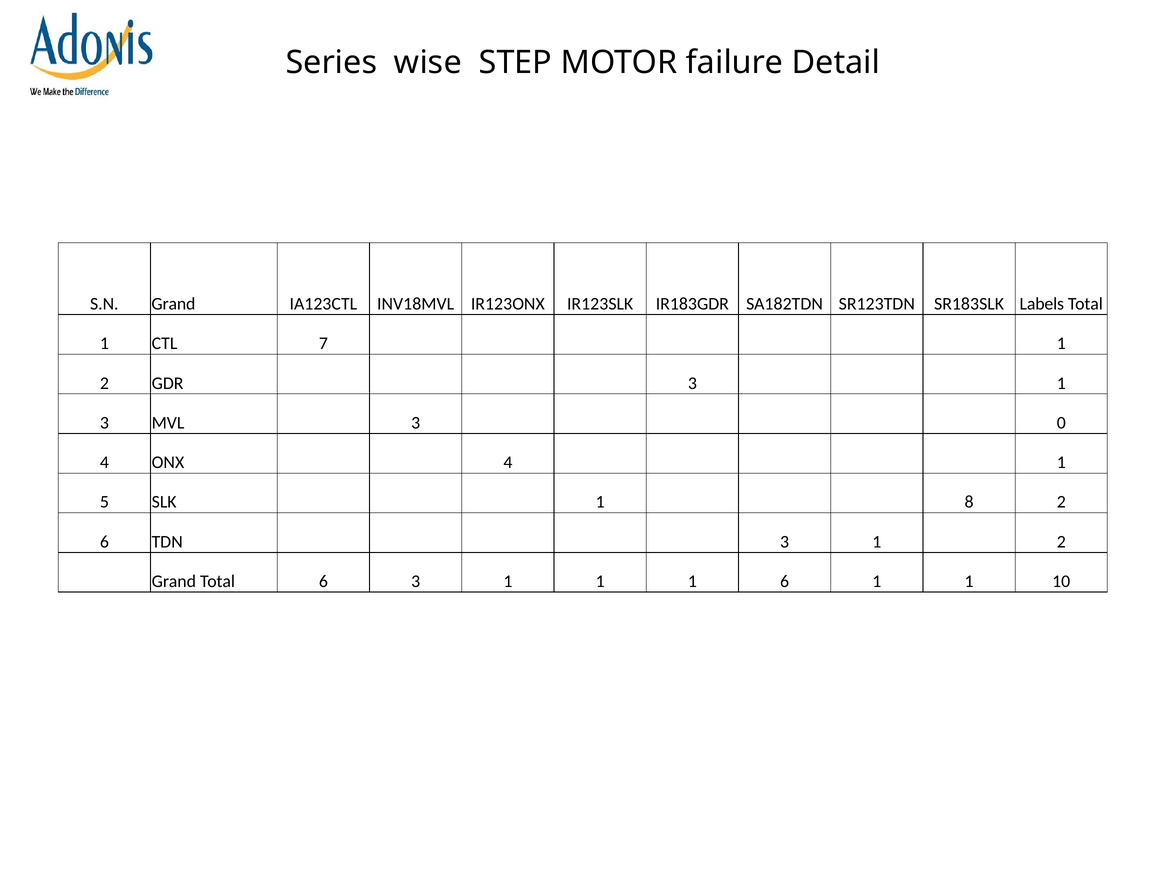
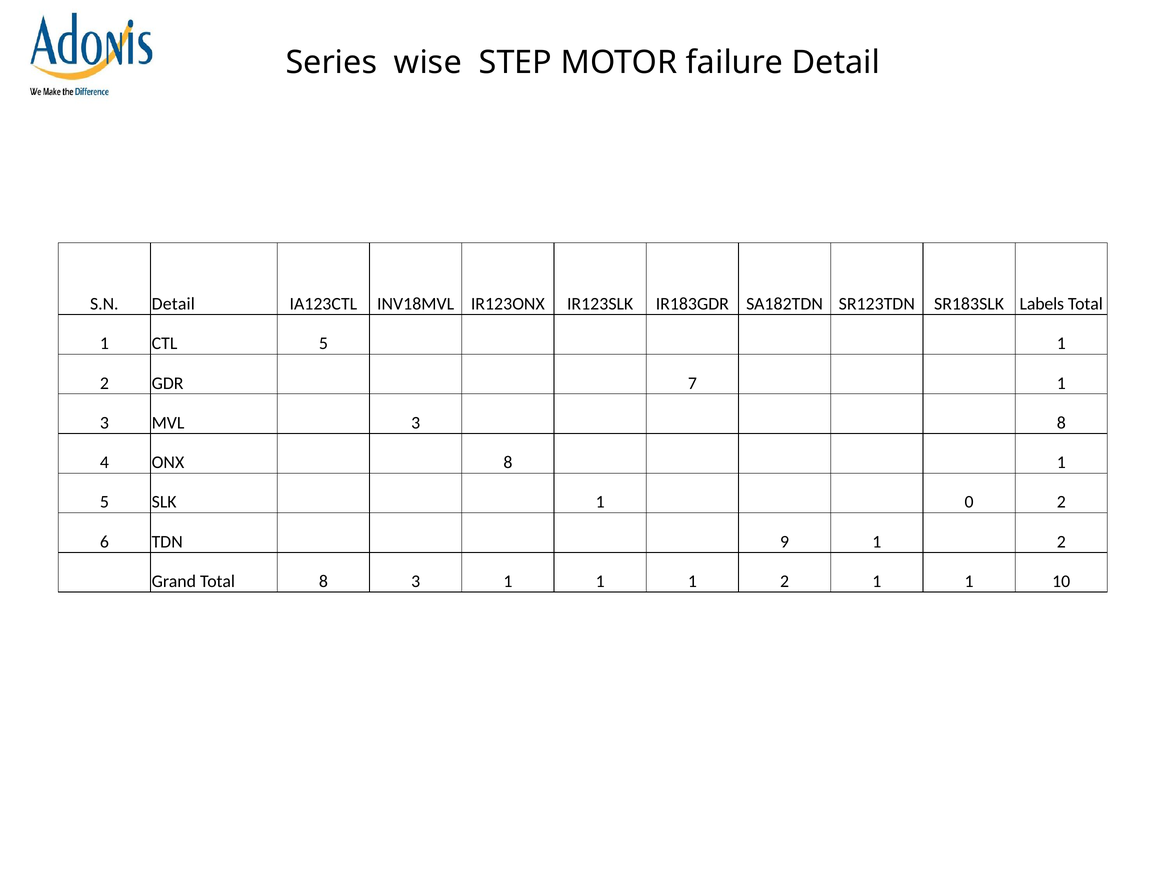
S.N Grand: Grand -> Detail (173, 304)
CTL 7: 7 -> 5 (324, 344)
GDR 3: 3 -> 7 (692, 383)
3 0: 0 -> 8 (1061, 423)
ONX 4: 4 -> 8 (508, 463)
8: 8 -> 0 (969, 502)
TDN 3: 3 -> 9 (785, 542)
Total 6: 6 -> 8 (324, 582)
1 1 6: 6 -> 2 (785, 582)
